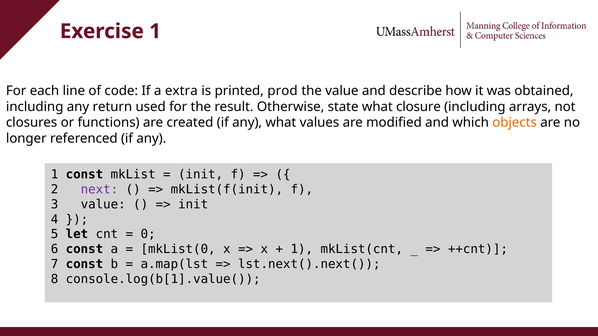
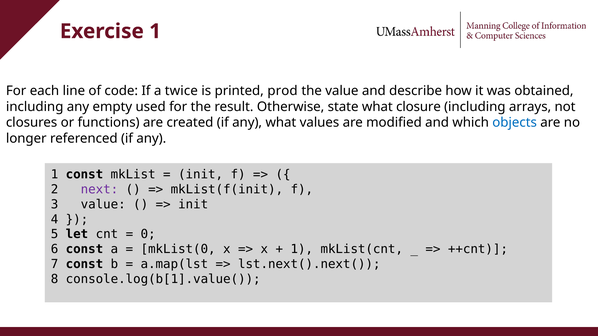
extra: extra -> twice (181, 91)
return: return -> empty (112, 107)
objects colour: orange -> blue (515, 123)
